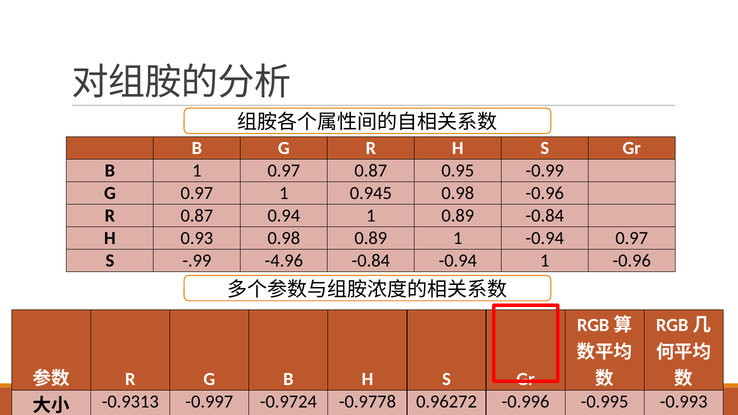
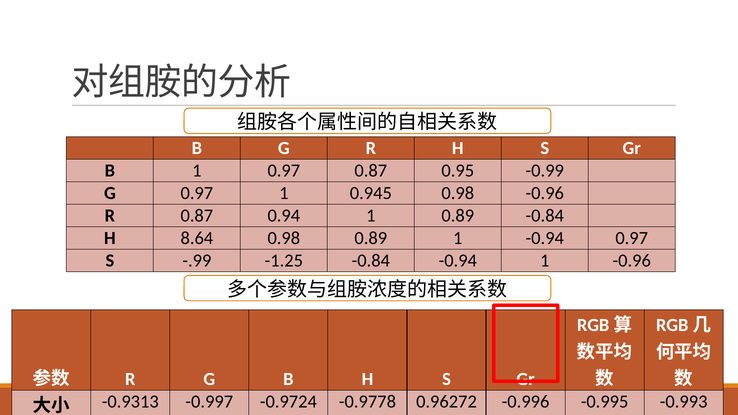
0.93: 0.93 -> 8.64 (197, 238)
-4.96: -4.96 -> -1.25 (284, 261)
